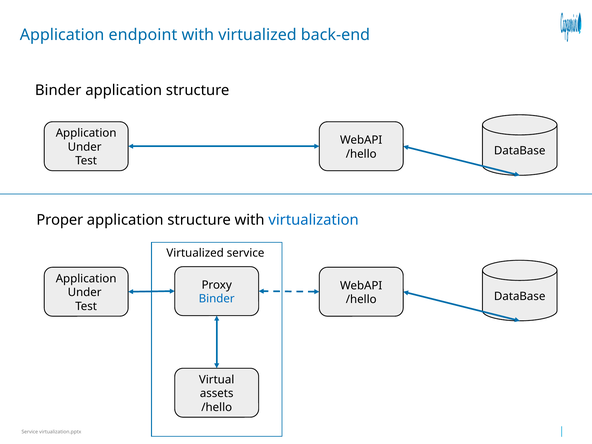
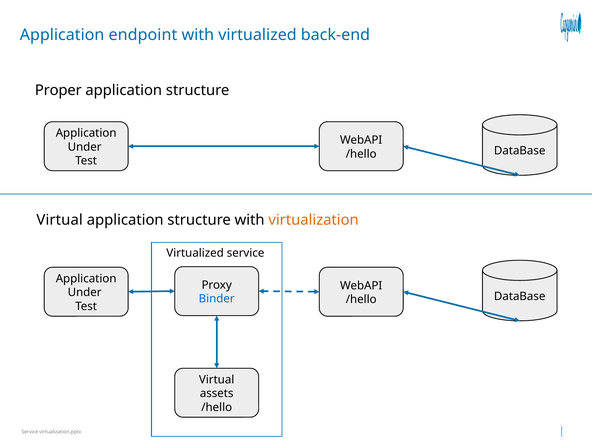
Binder: Binder -> Proper (58, 90)
Proper: Proper -> Virtual (60, 220)
virtualization colour: blue -> orange (314, 220)
